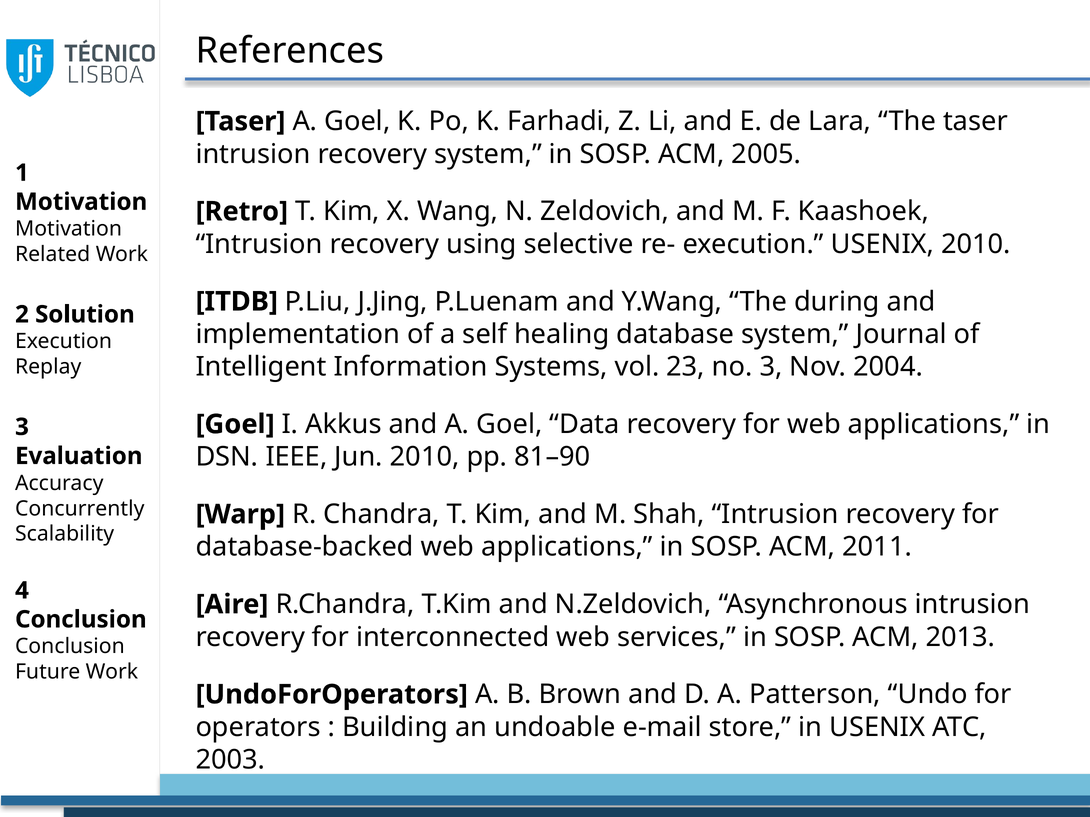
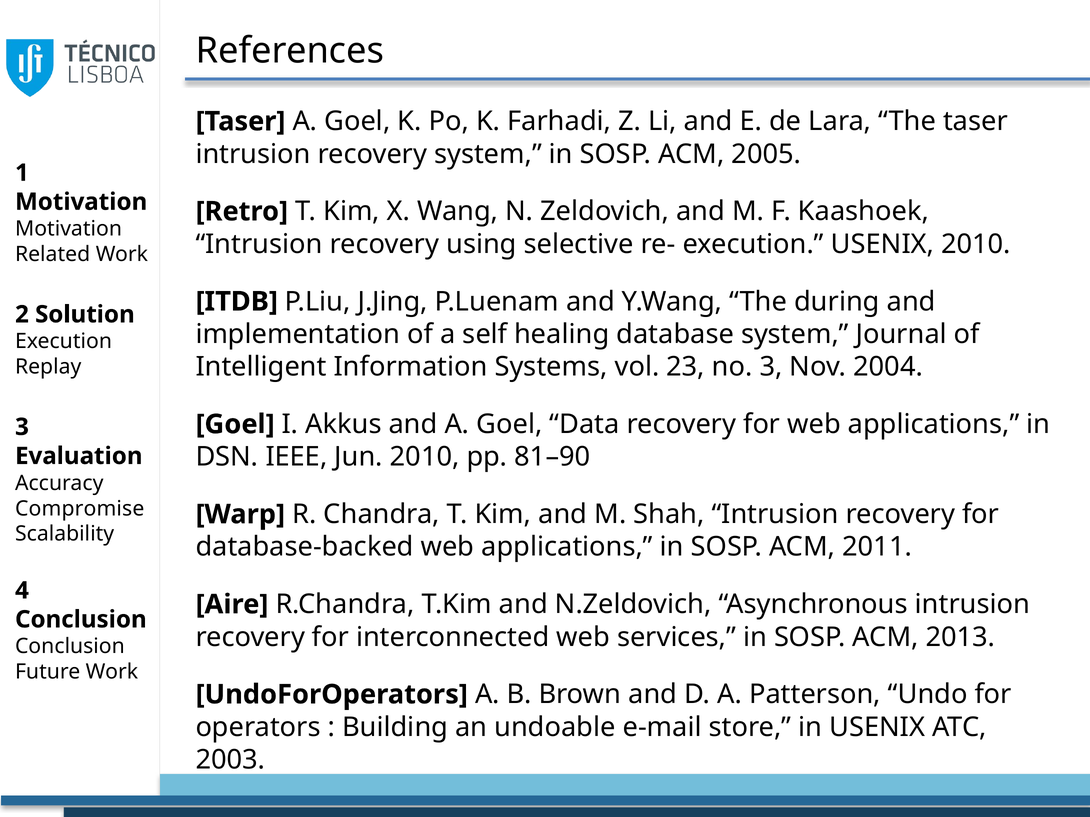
Concurrently: Concurrently -> Compromise (80, 509)
